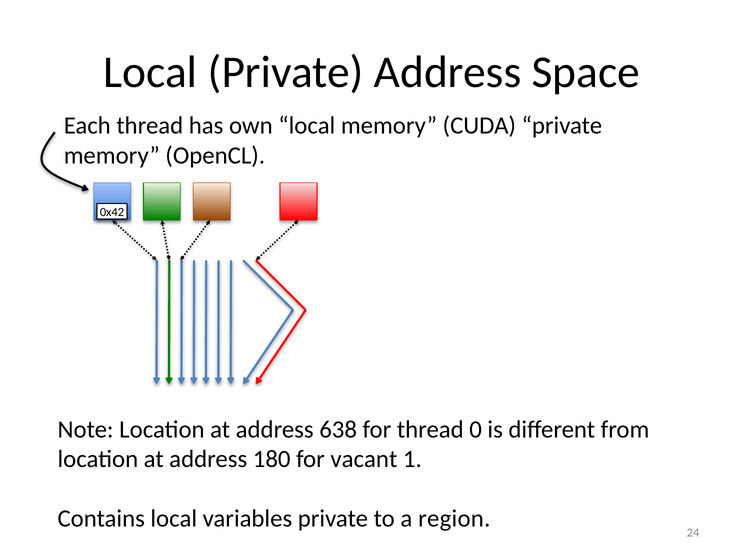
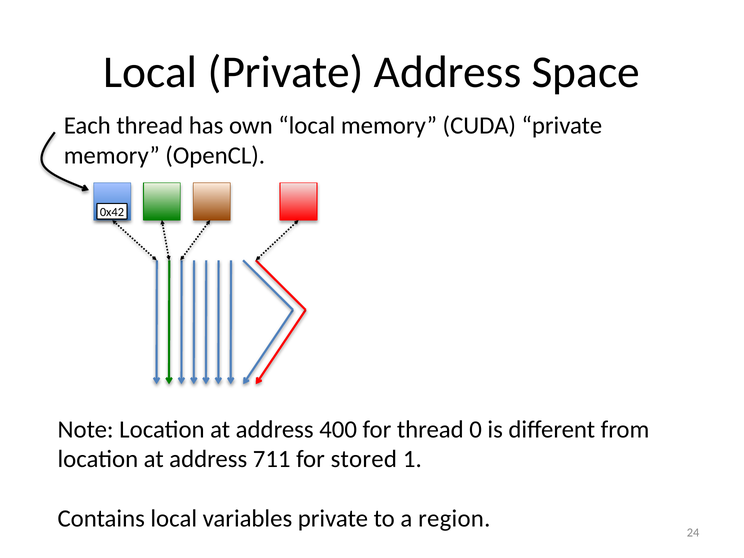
638: 638 -> 400 (338, 429)
180: 180 -> 711 (272, 459)
vacant: vacant -> stored (364, 459)
